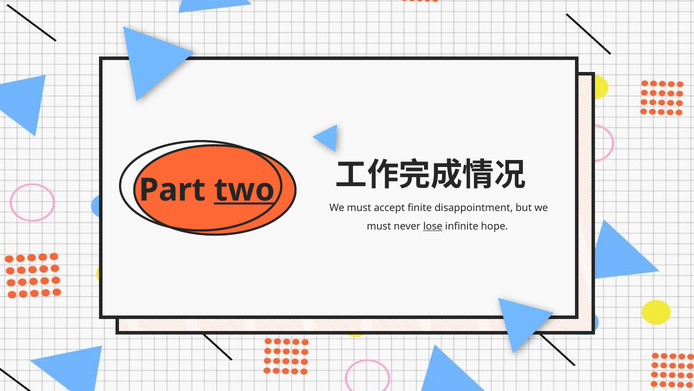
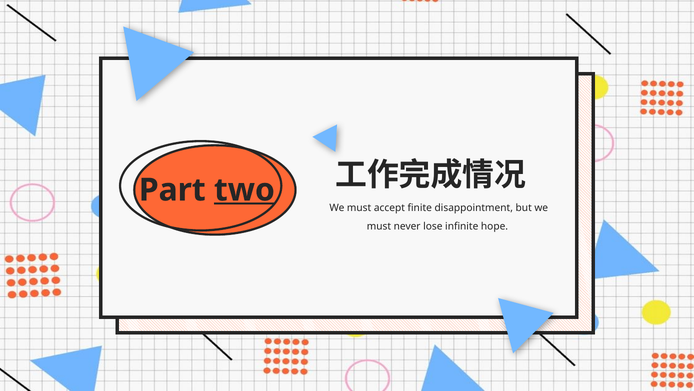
lose underline: present -> none (433, 226)
